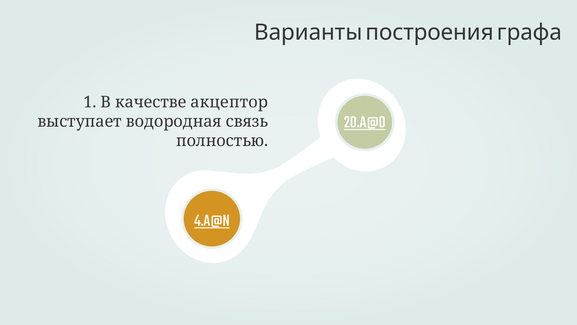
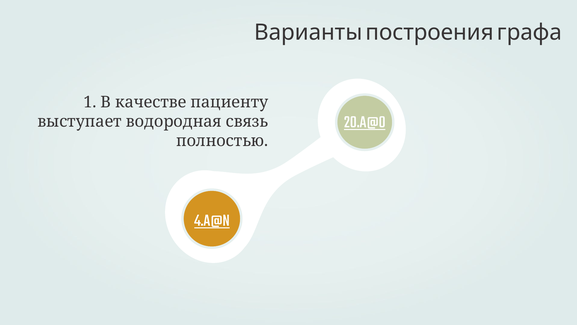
акцептор: акцептор -> пациенту (229, 102)
